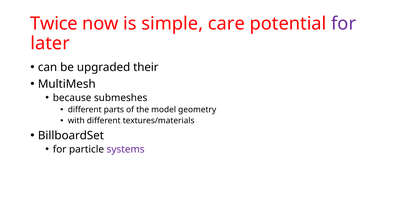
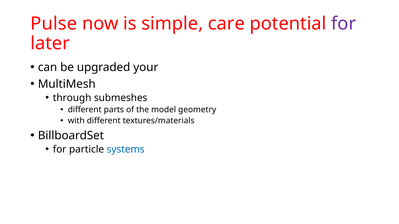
Twice: Twice -> Pulse (54, 24)
their: their -> your (146, 67)
because: because -> through (72, 98)
systems colour: purple -> blue (126, 150)
